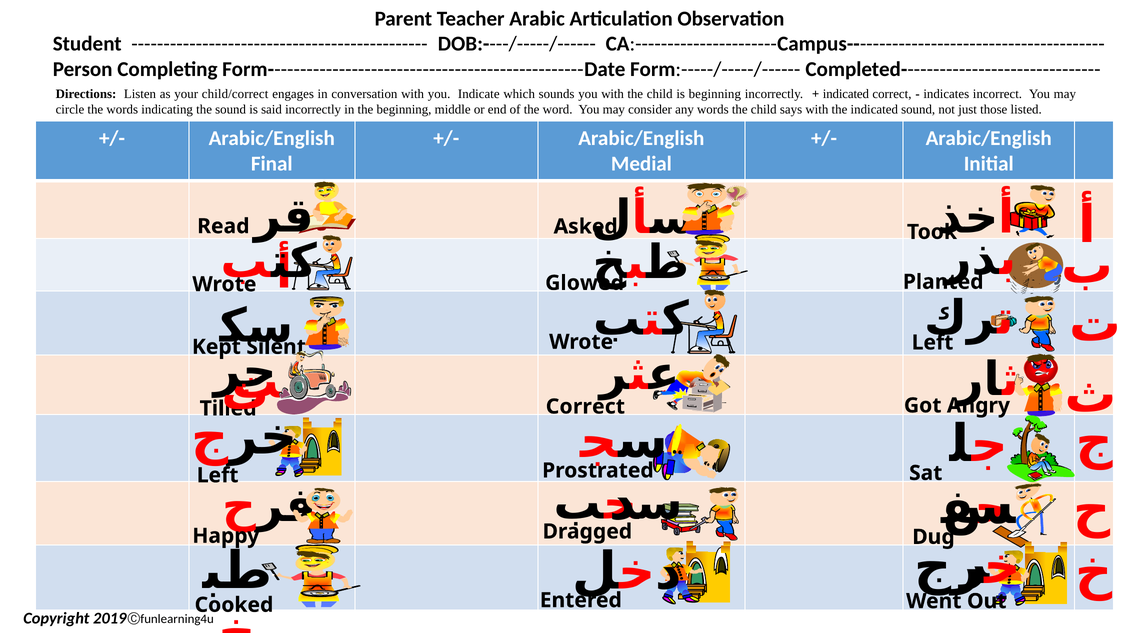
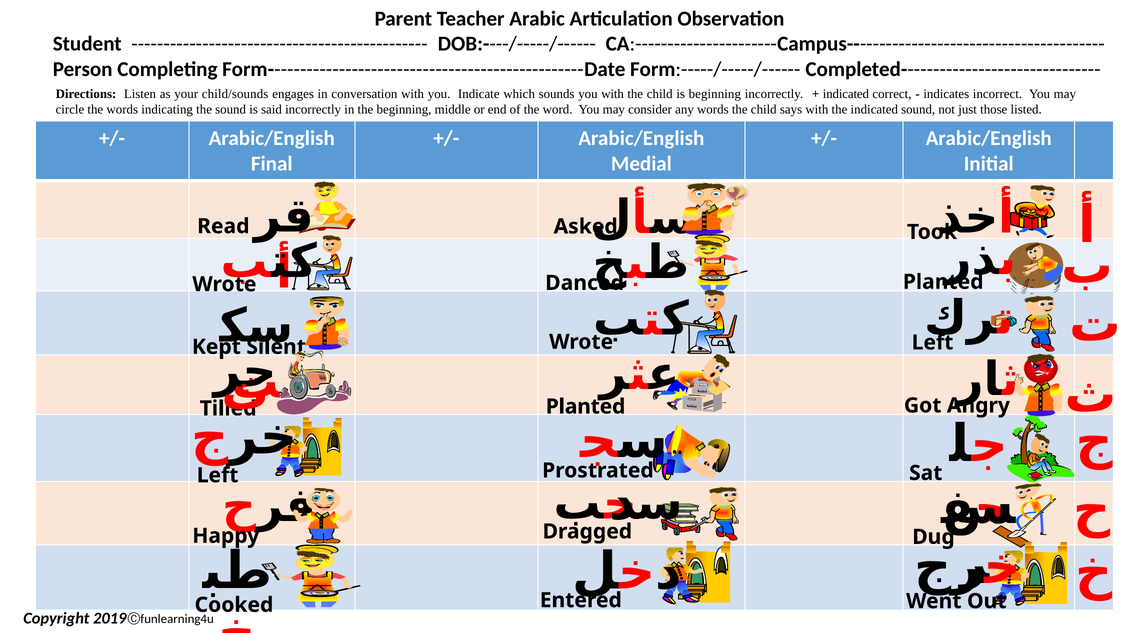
child/correct: child/correct -> child/sounds (235, 94)
Glowed: Glowed -> Danced (585, 283)
Correct: Correct -> Planted (586, 406)
